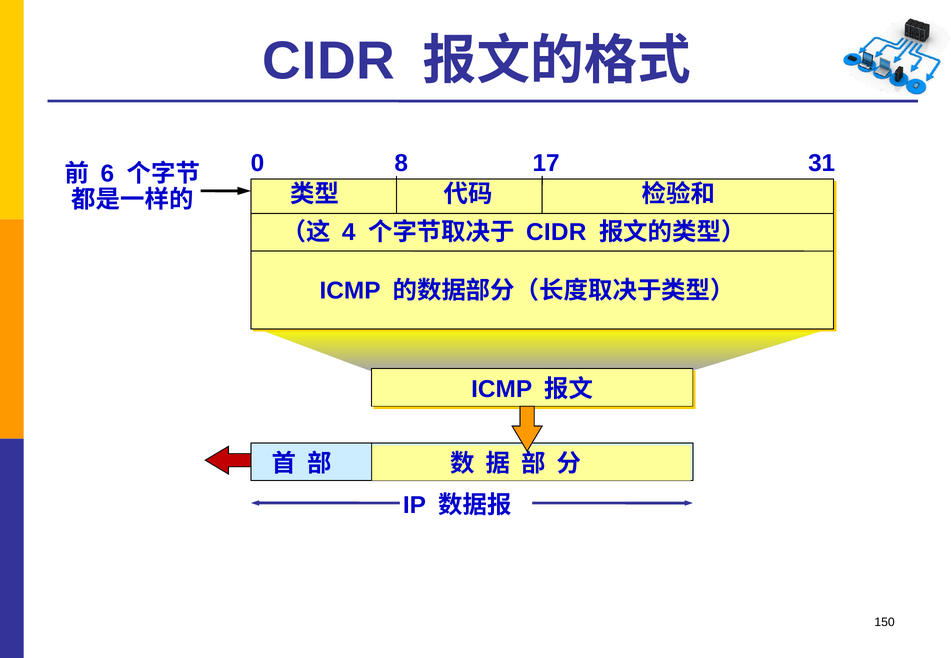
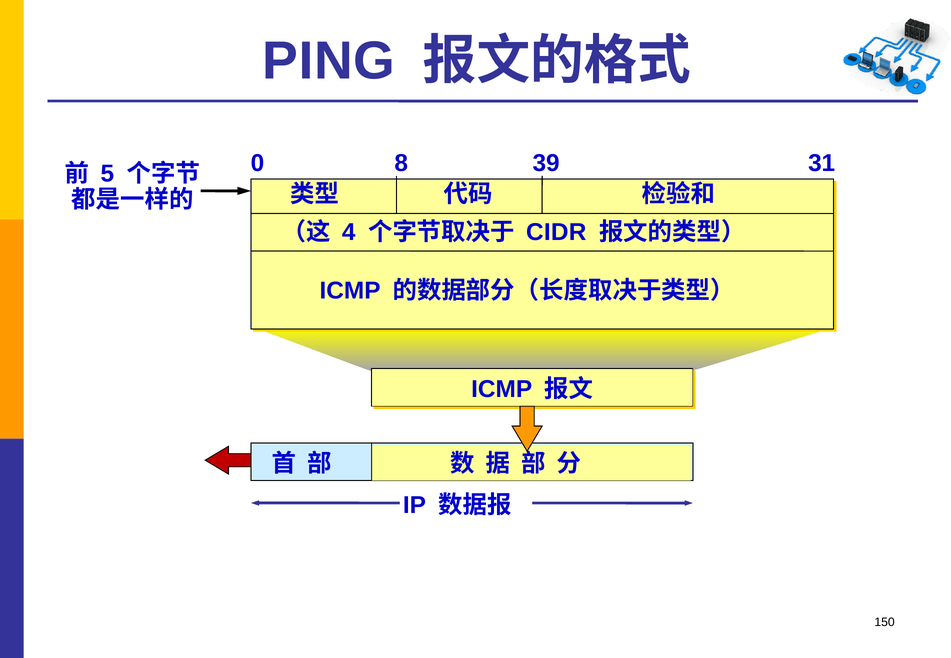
CIDR: CIDR -> PING (329, 61)
17: 17 -> 39 (546, 163)
6: 6 -> 5 (107, 174)
